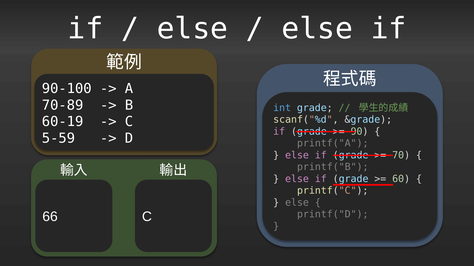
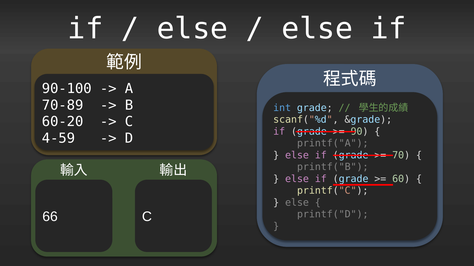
60-19: 60-19 -> 60-20 (63, 122)
5-59: 5-59 -> 4-59 (58, 139)
